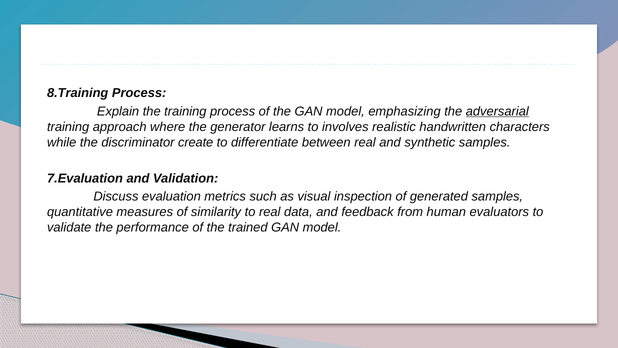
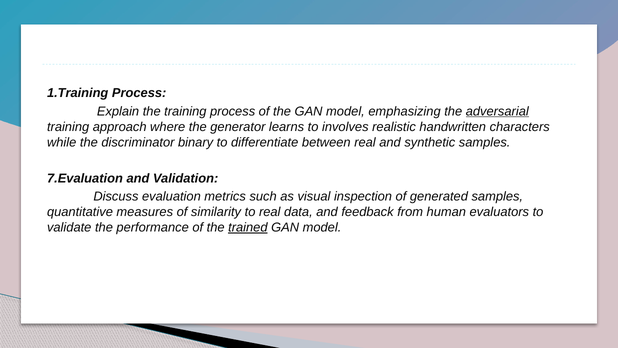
8.Training: 8.Training -> 1.Training (78, 93)
create: create -> binary (196, 142)
trained underline: none -> present (248, 227)
